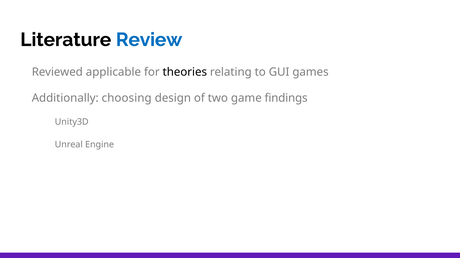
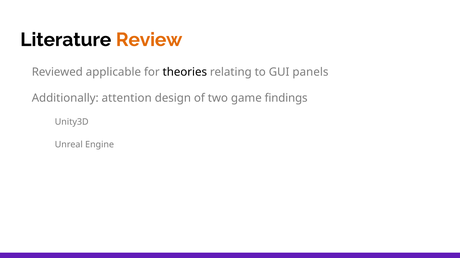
Review colour: blue -> orange (149, 40)
games: games -> panels (310, 72)
choosing: choosing -> attention (127, 98)
